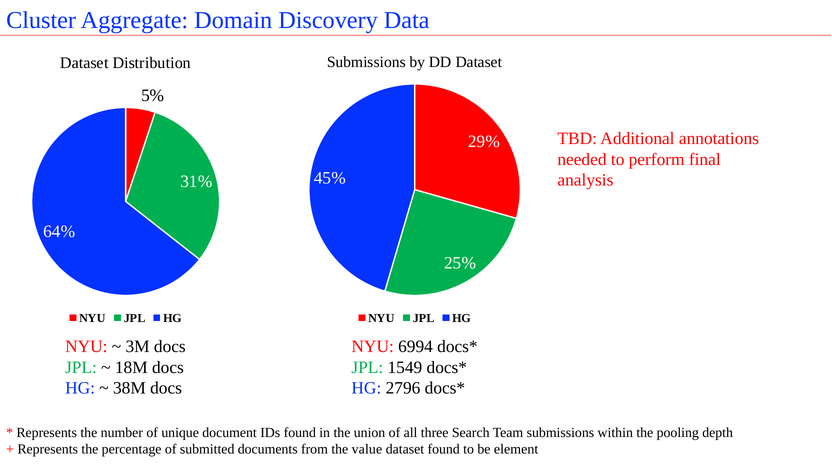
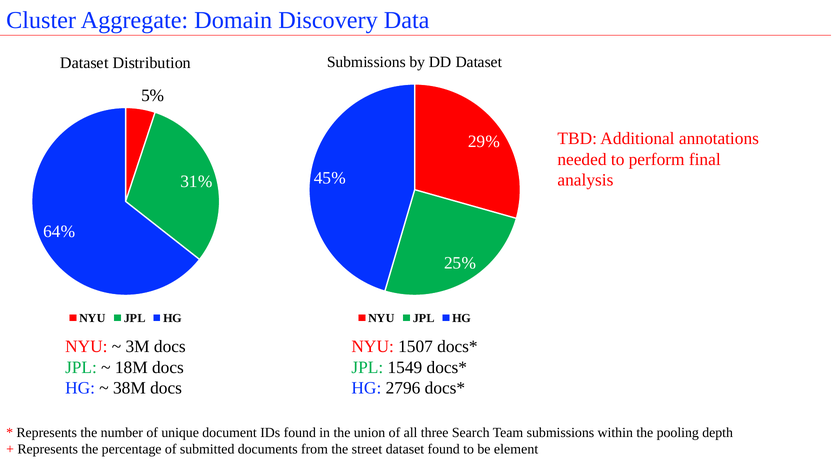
6994: 6994 -> 1507 (416, 347)
value: value -> street (367, 449)
